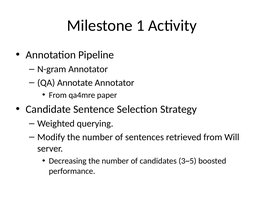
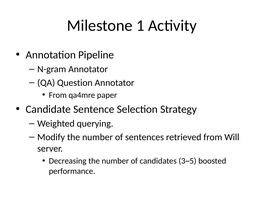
Annotate: Annotate -> Question (75, 83)
